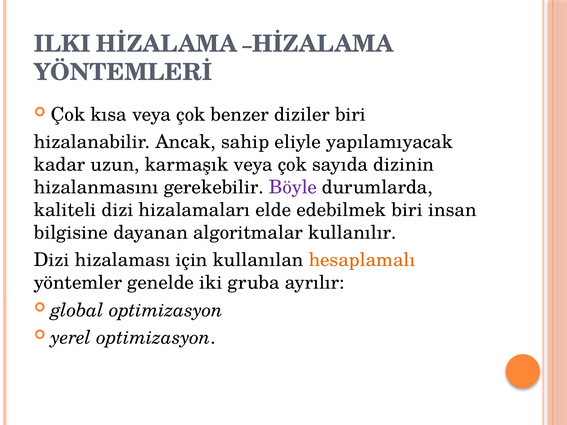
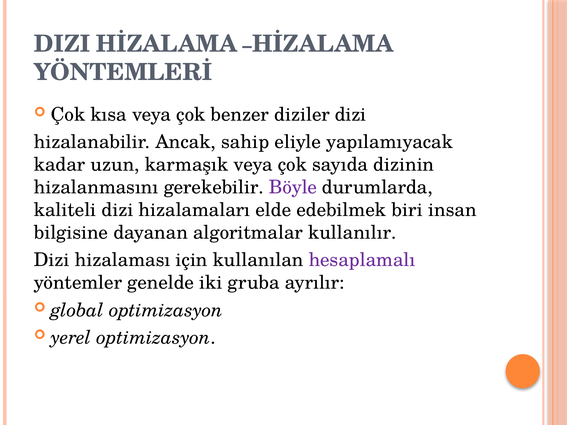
ILKI: ILKI -> DIZI (62, 44)
diziler biri: biri -> dizi (351, 115)
hesaplamalı colour: orange -> purple (362, 260)
